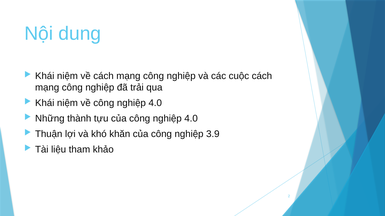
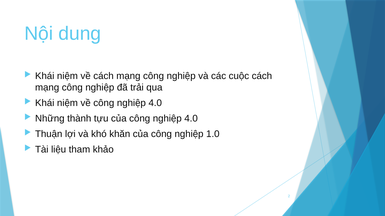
3.9: 3.9 -> 1.0 (213, 134)
